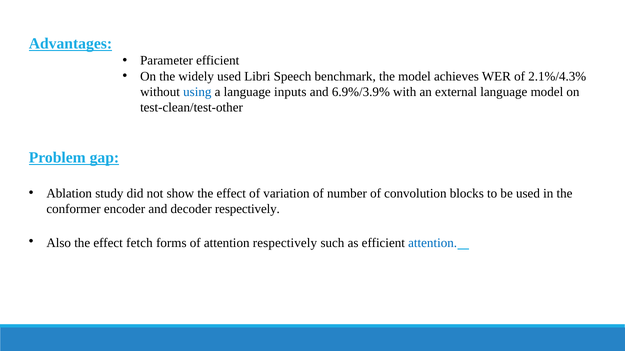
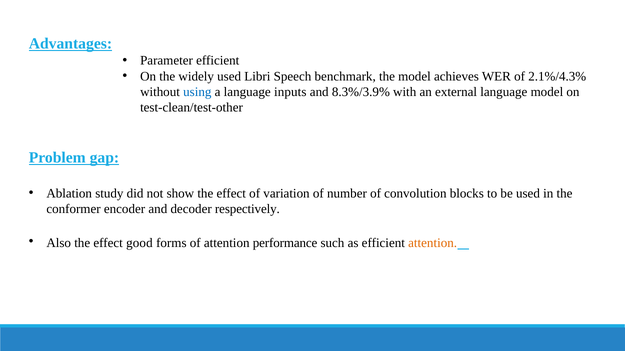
6.9%/3.9%: 6.9%/3.9% -> 8.3%/3.9% (361, 92)
fetch: fetch -> good (139, 243)
attention respectively: respectively -> performance (285, 243)
attention colour: blue -> orange (433, 243)
